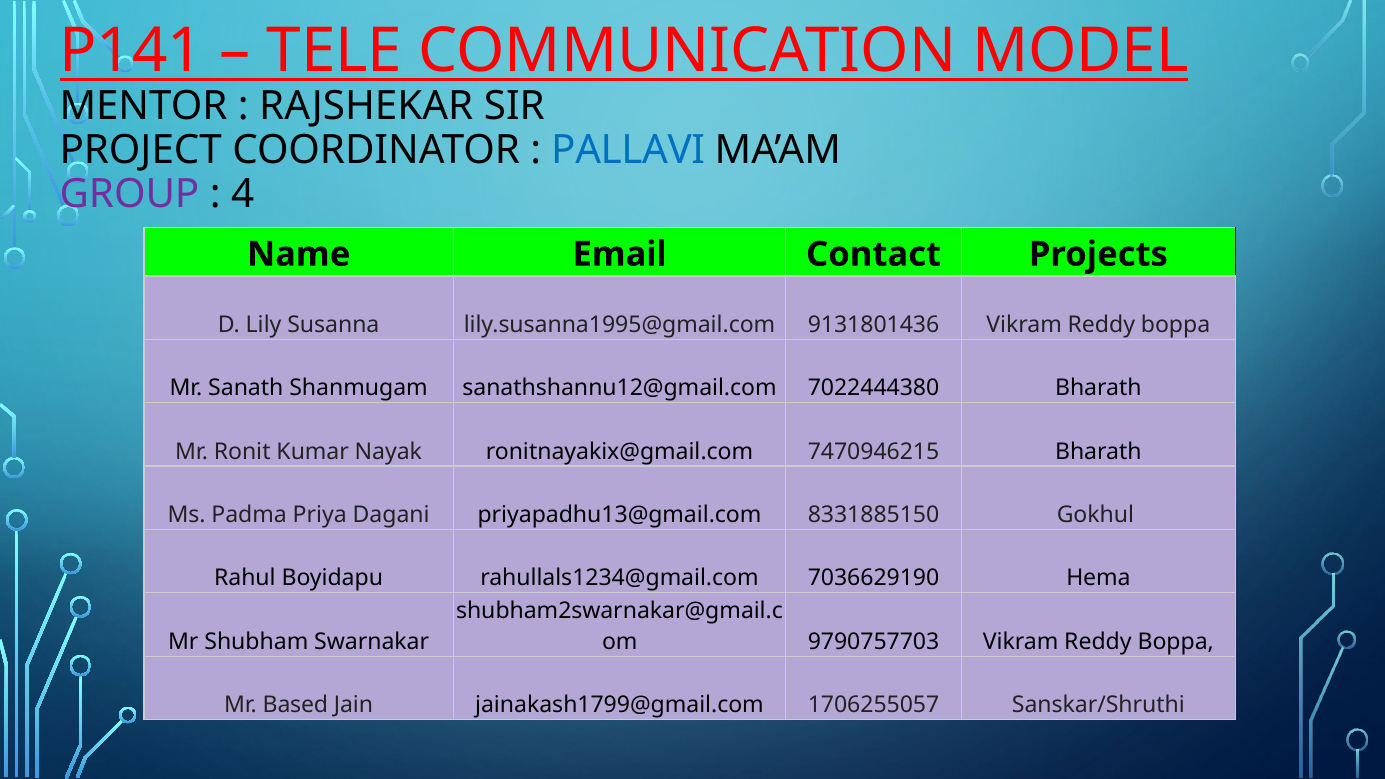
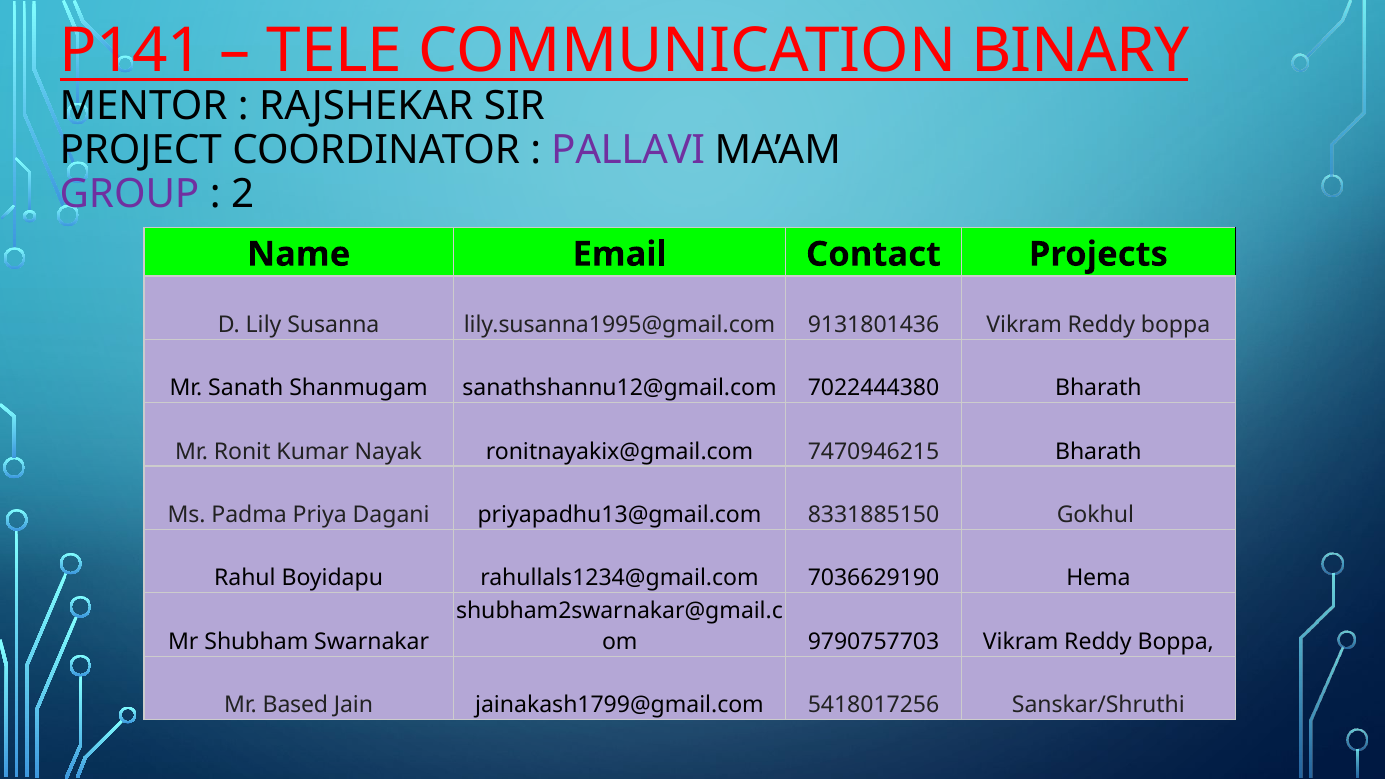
MODEL: MODEL -> BINARY (1081, 51)
PALLAVI colour: blue -> purple (628, 150)
4: 4 -> 2 (243, 194)
1706255057: 1706255057 -> 5418017256 (874, 705)
